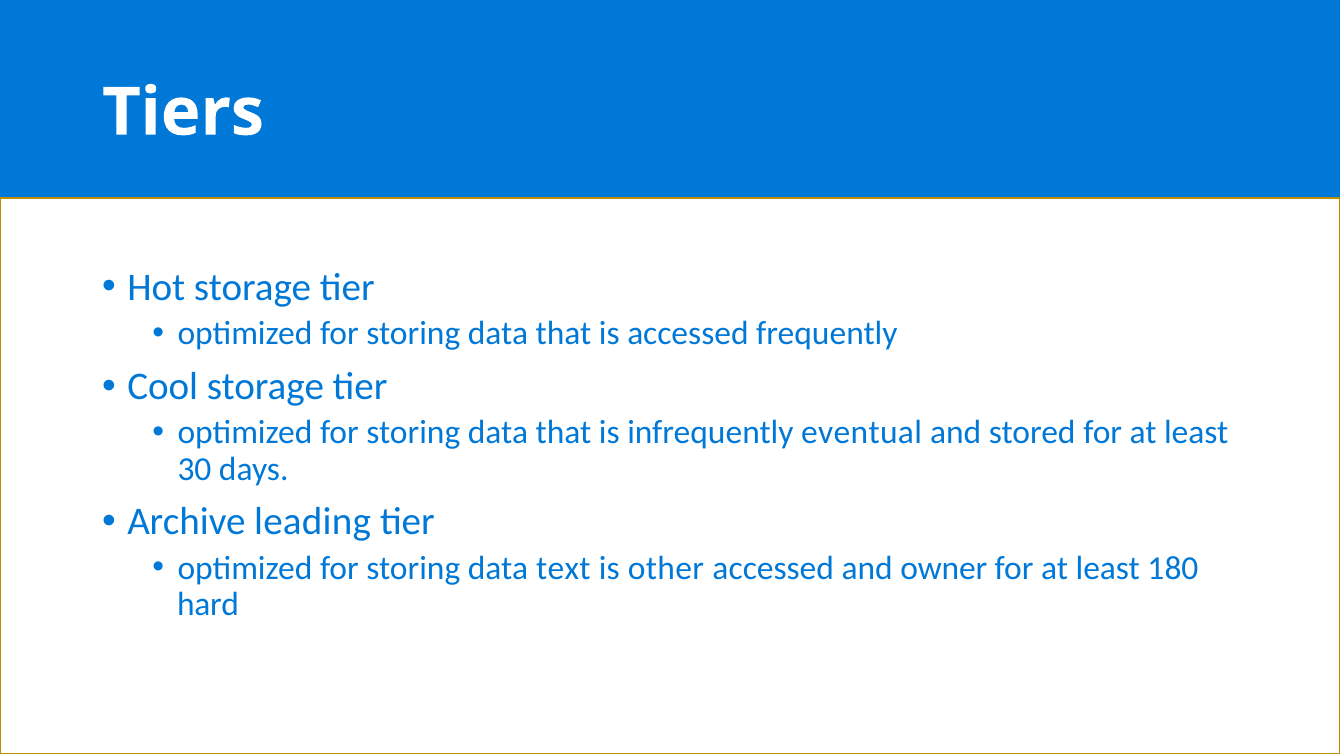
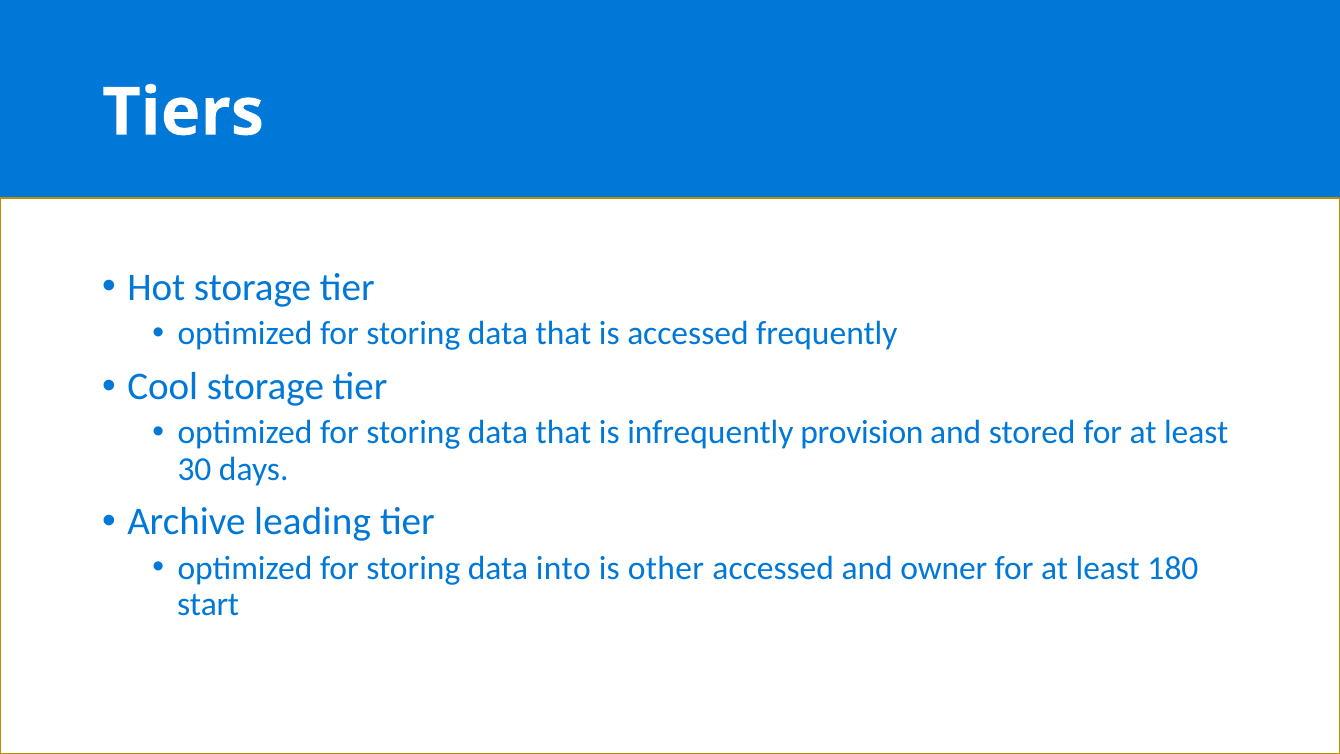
eventual: eventual -> provision (862, 433)
text: text -> into (563, 568)
hard: hard -> start (208, 604)
